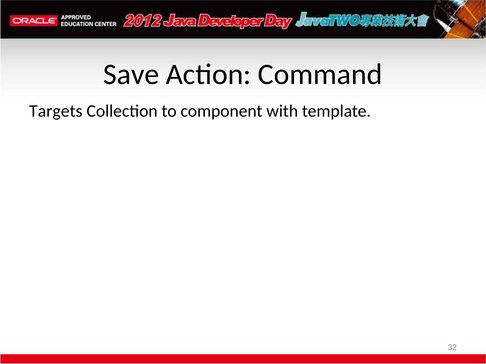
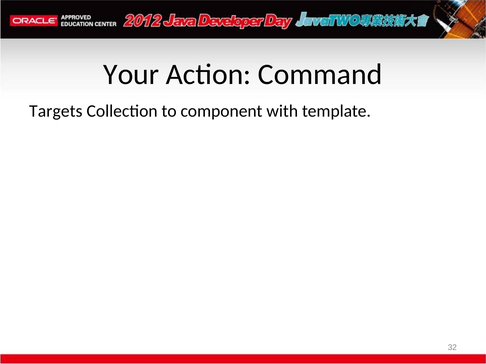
Save: Save -> Your (131, 74)
